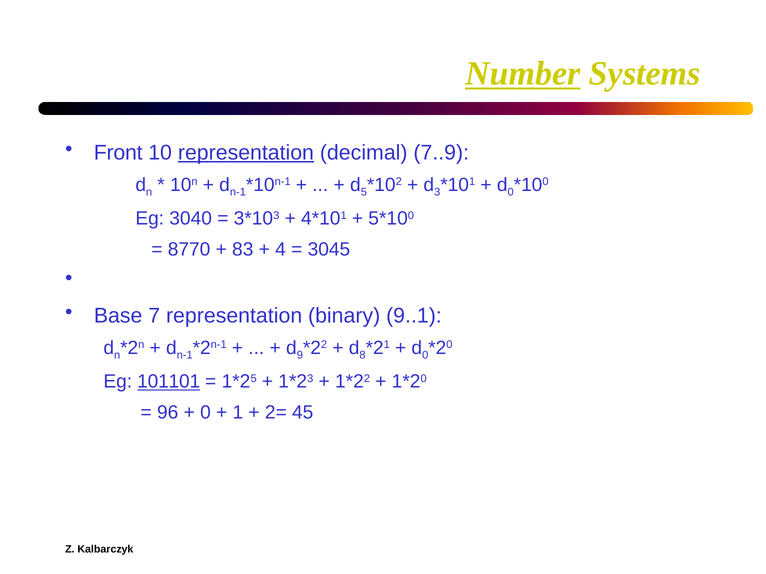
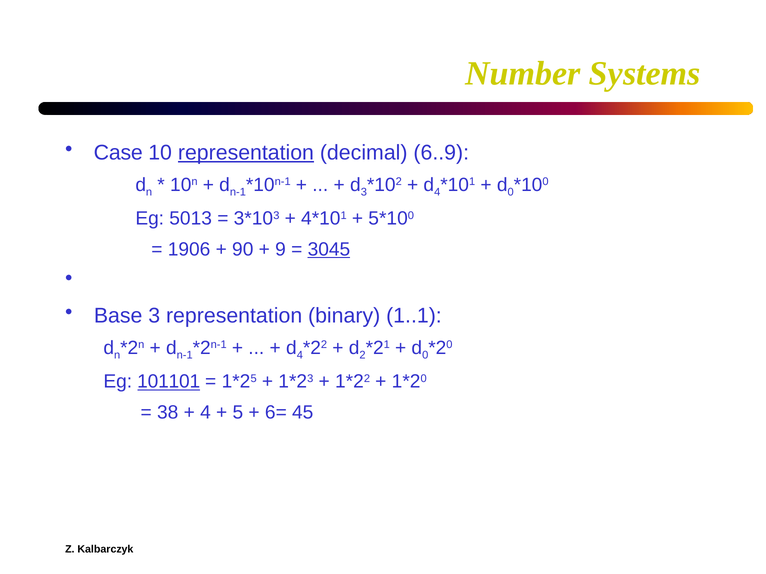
Number underline: present -> none (523, 74)
Front: Front -> Case (118, 153)
7..9: 7..9 -> 6..9 (441, 153)
5: 5 -> 3 (364, 192)
3: 3 -> 4 (437, 192)
3040: 3040 -> 5013 (191, 219)
8770: 8770 -> 1906 (189, 249)
83: 83 -> 90 (243, 249)
4: 4 -> 9 (281, 249)
3045 underline: none -> present (329, 249)
Base 7: 7 -> 3 (154, 316)
9..1: 9..1 -> 1..1 (414, 316)
9: 9 -> 4 (300, 356)
8: 8 -> 2 (363, 356)
96: 96 -> 38 (168, 413)
0: 0 -> 4 (206, 413)
1: 1 -> 5 (238, 413)
2=: 2= -> 6= (276, 413)
